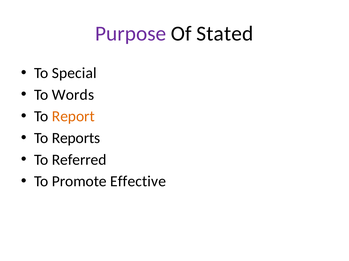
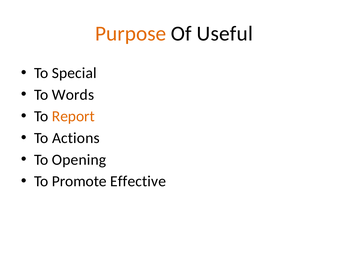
Purpose colour: purple -> orange (131, 34)
Stated: Stated -> Useful (225, 34)
Reports: Reports -> Actions (76, 138)
Referred: Referred -> Opening (79, 160)
